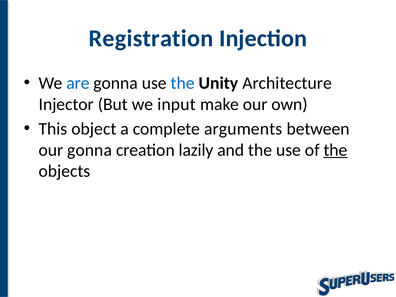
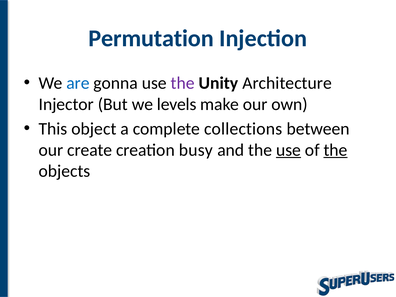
Registration: Registration -> Permutation (151, 38)
the colour: blue -> purple (183, 83)
input: input -> levels (177, 104)
arguments: arguments -> collections (243, 129)
our gonna: gonna -> create (90, 150)
lazily: lazily -> busy (196, 150)
use underline: none -> present (289, 150)
